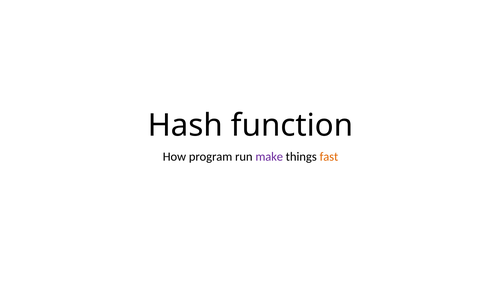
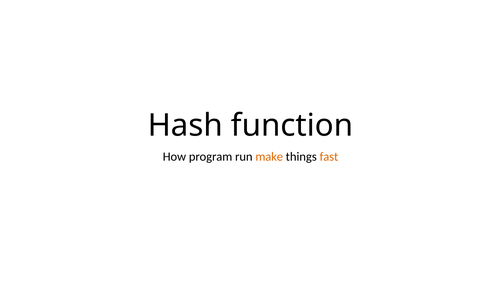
make colour: purple -> orange (269, 157)
